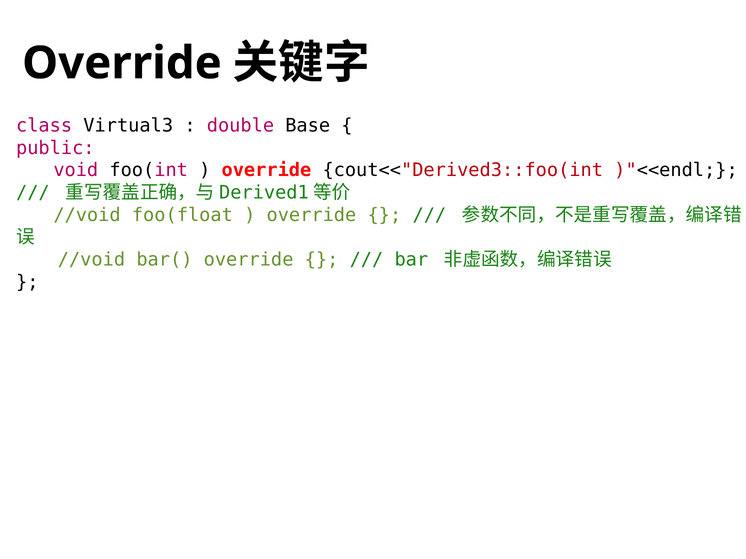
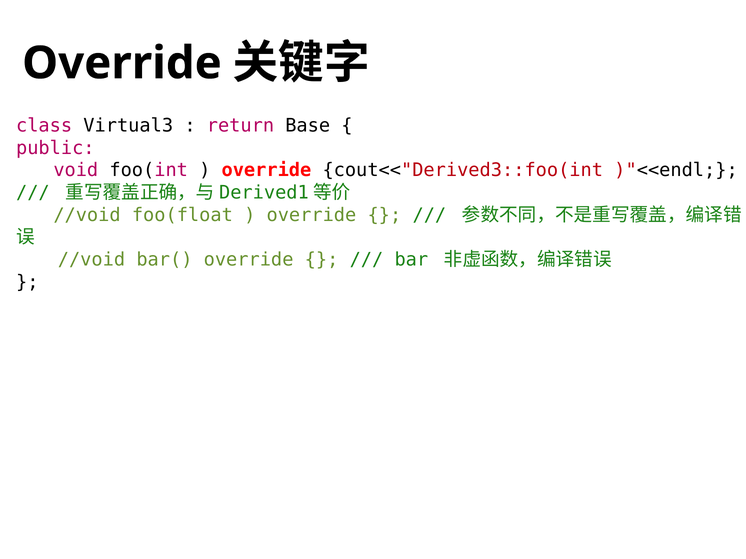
double: double -> return (240, 126)
